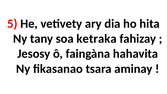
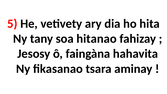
ketraka: ketraka -> hitanao (97, 39)
